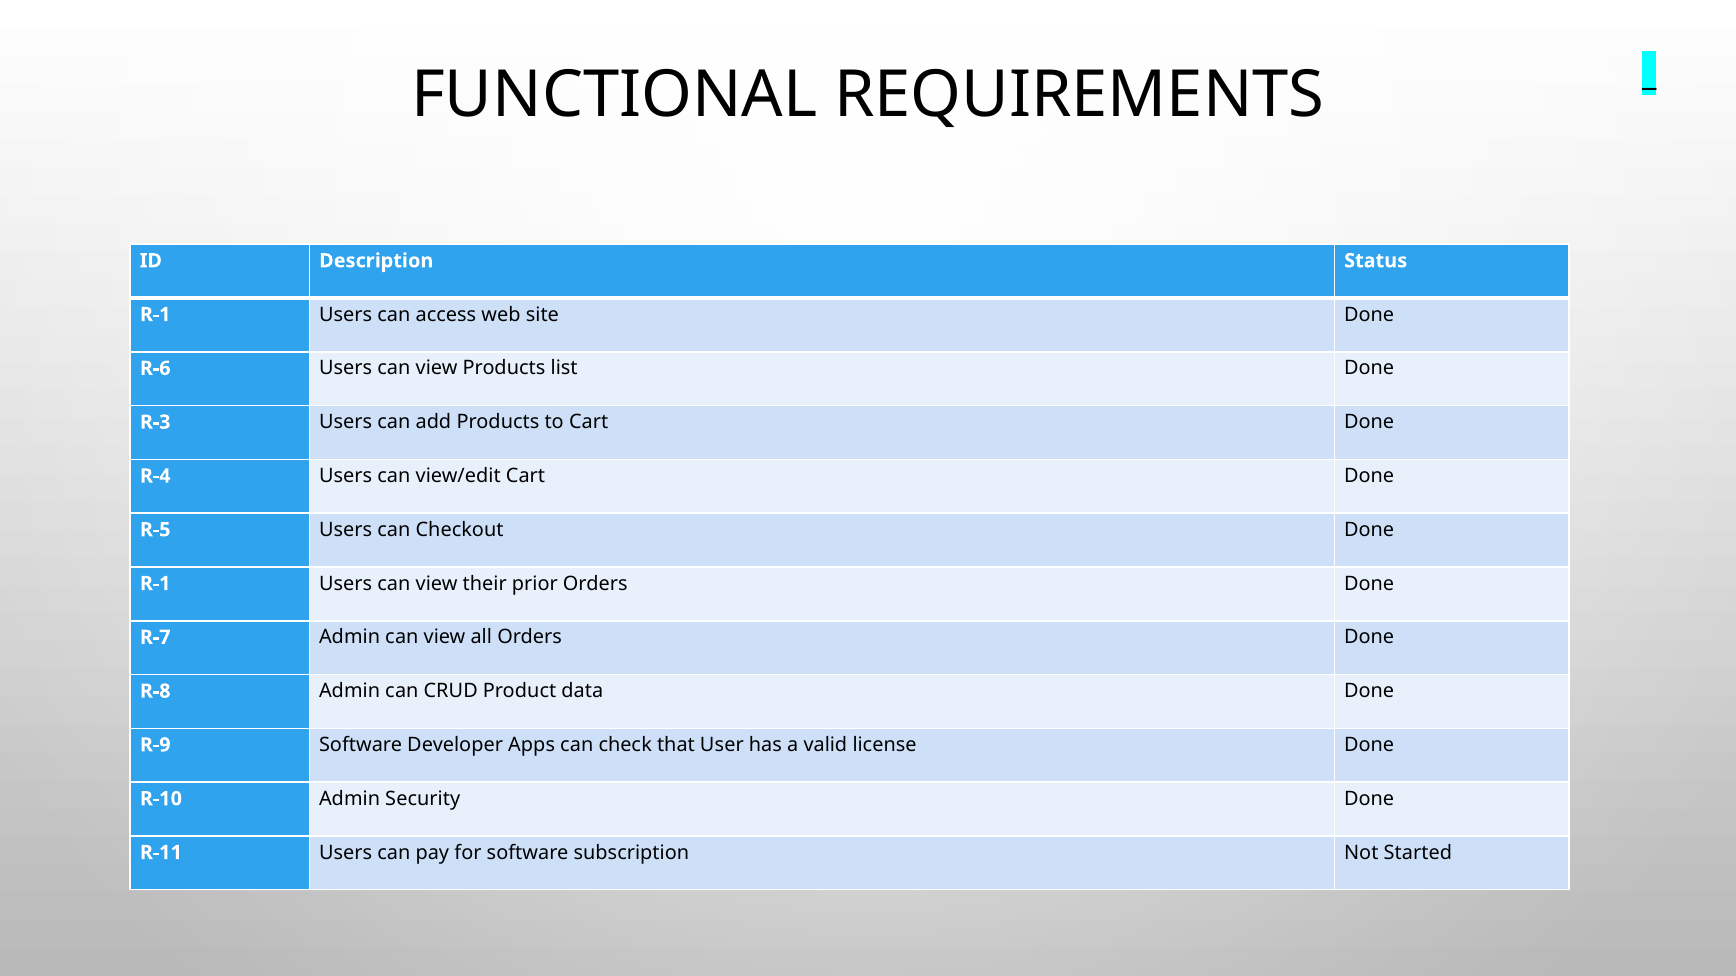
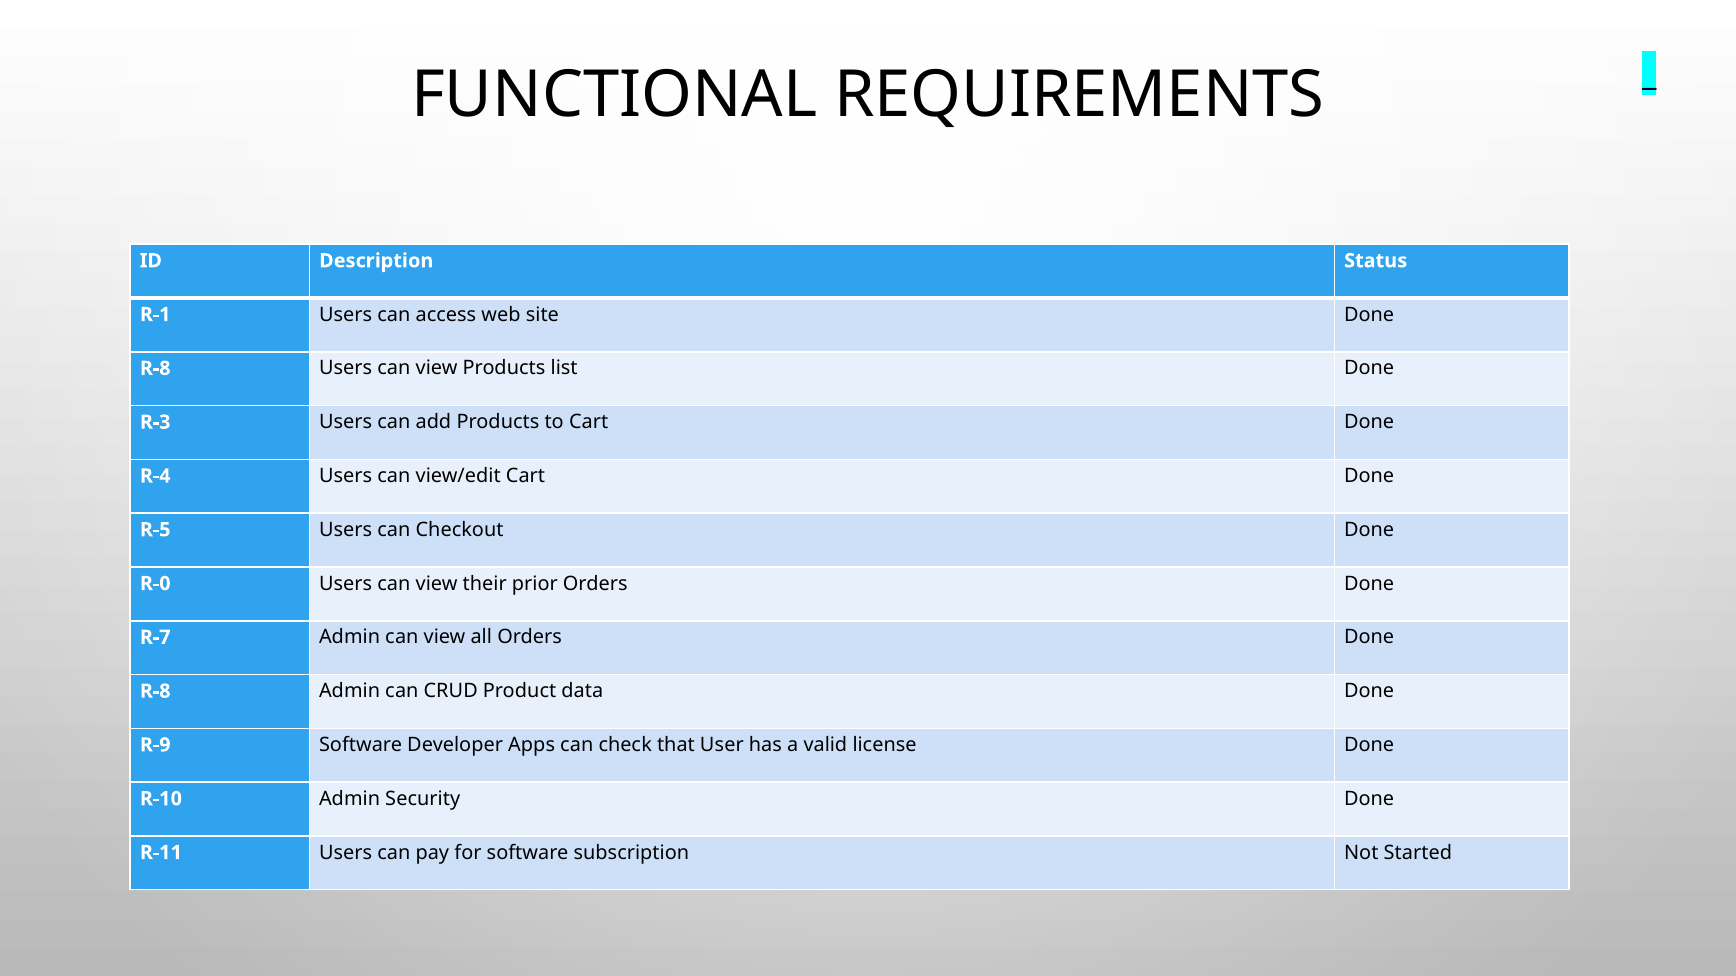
R-6: R-6 -> R-8 (155, 369)
R-1: R-1 -> R-0 (155, 584)
